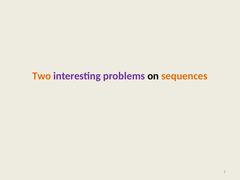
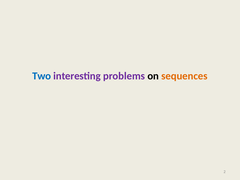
Two colour: orange -> blue (42, 76)
